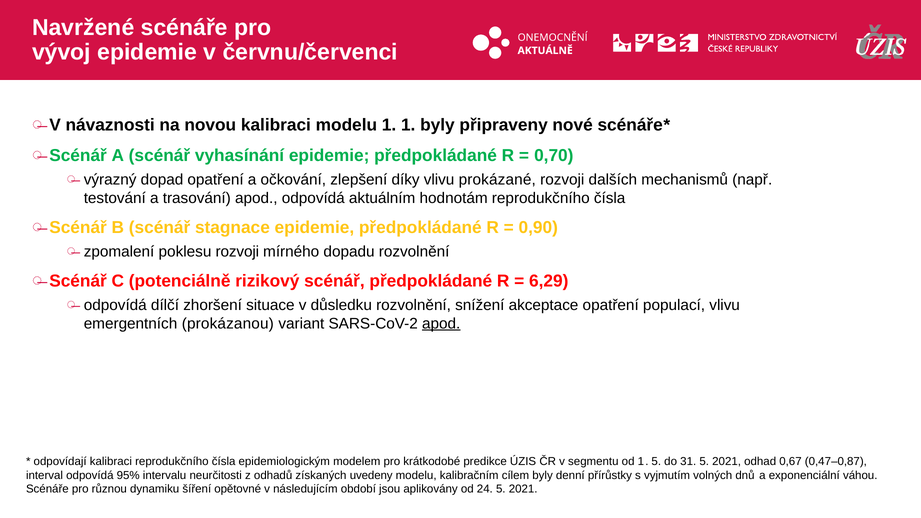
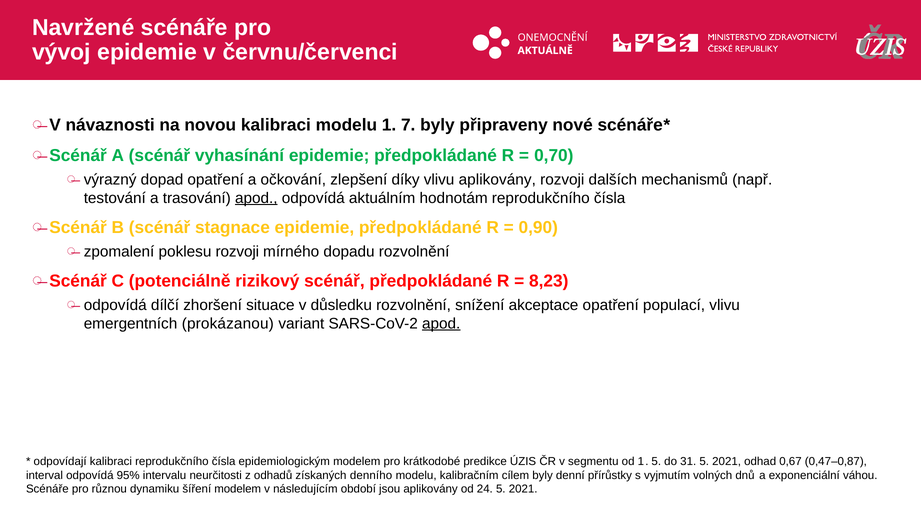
1 1: 1 -> 7 (408, 125)
vlivu prokázané: prokázané -> aplikovány (497, 180)
apod underline: none -> present (256, 198)
6,29: 6,29 -> 8,23 (549, 281)
uvedeny: uvedeny -> denního (371, 475)
šíření opětovné: opětovné -> modelem (238, 489)
